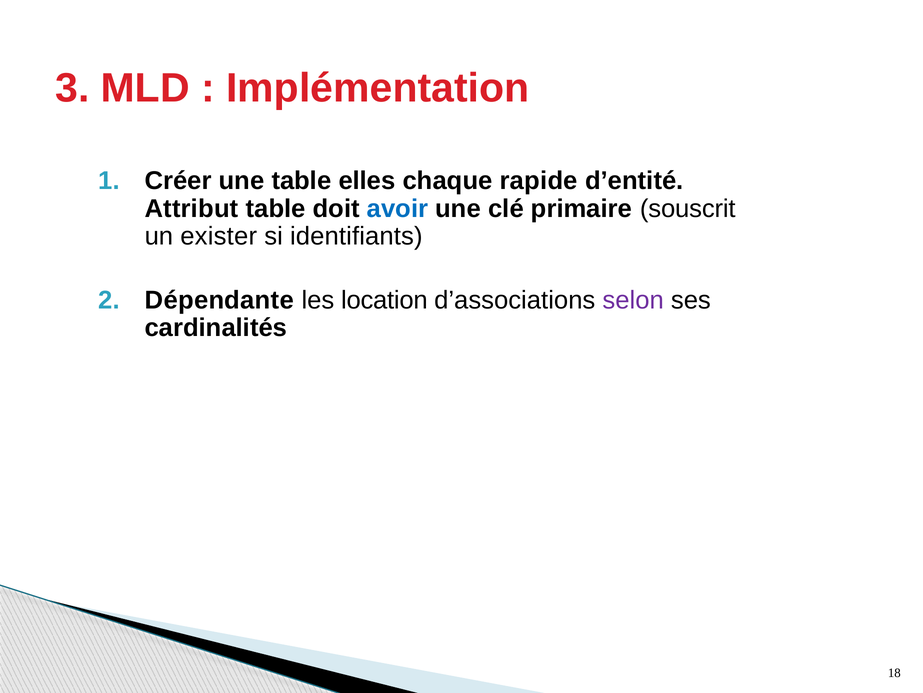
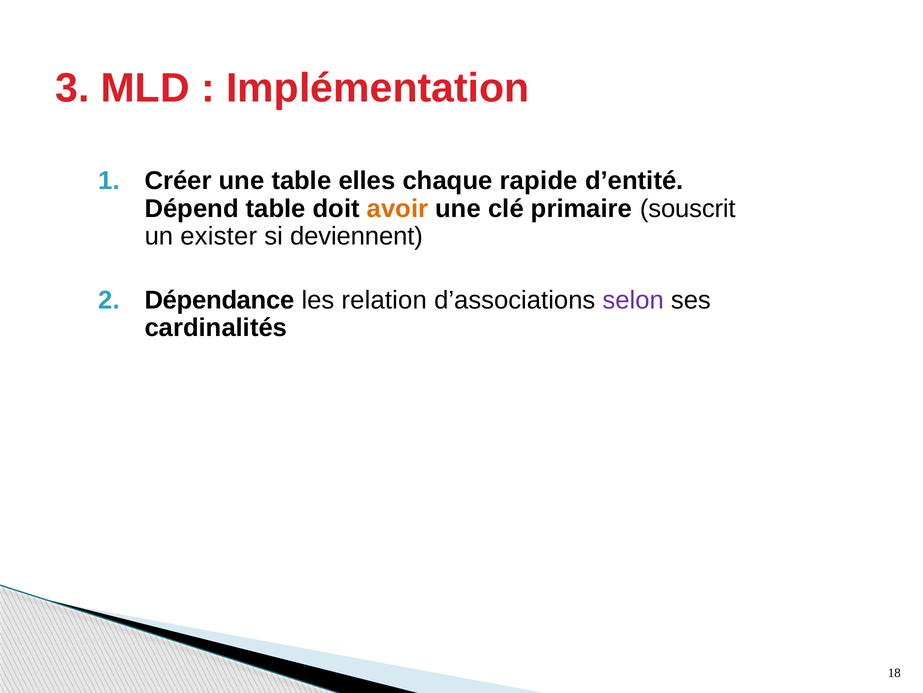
Attribut: Attribut -> Dépend (192, 208)
avoir colour: blue -> orange (398, 208)
identifiants: identifiants -> deviennent (356, 236)
Dépendante: Dépendante -> Dépendance (220, 300)
location: location -> relation (384, 300)
